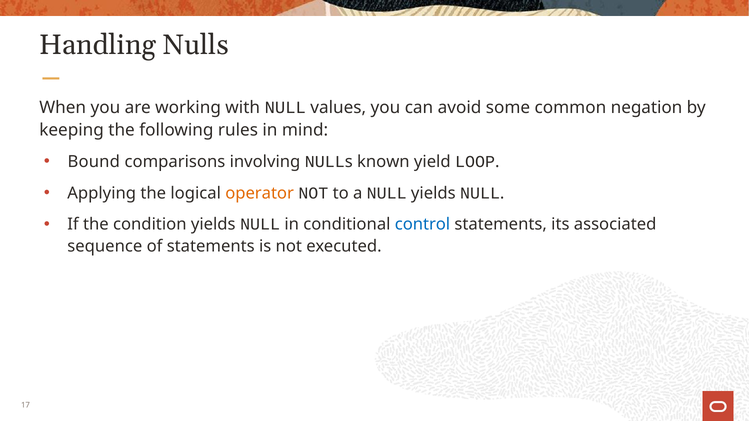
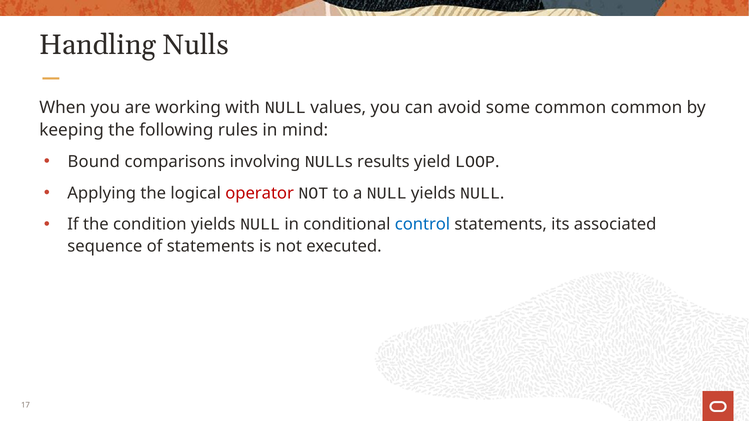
common negation: negation -> common (647, 108)
known: known -> results (383, 162)
operator colour: orange -> red (260, 193)
